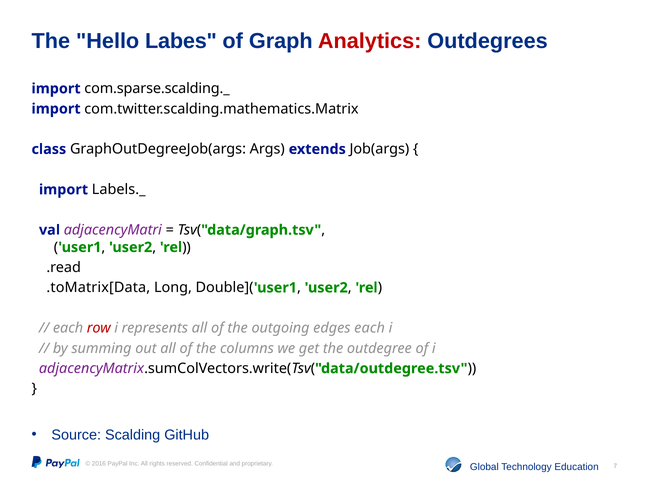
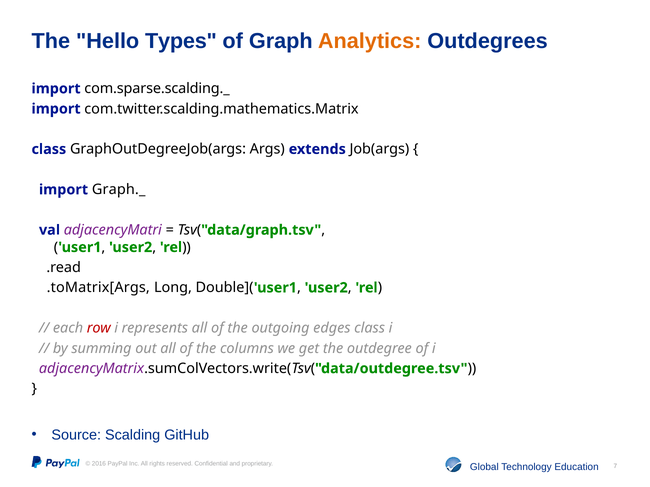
Labes: Labes -> Types (181, 41)
Analytics colour: red -> orange (370, 41)
Labels._: Labels._ -> Graph._ (119, 190)
.toMatrix[Data: .toMatrix[Data -> .toMatrix[Args (98, 288)
edges each: each -> class (370, 328)
